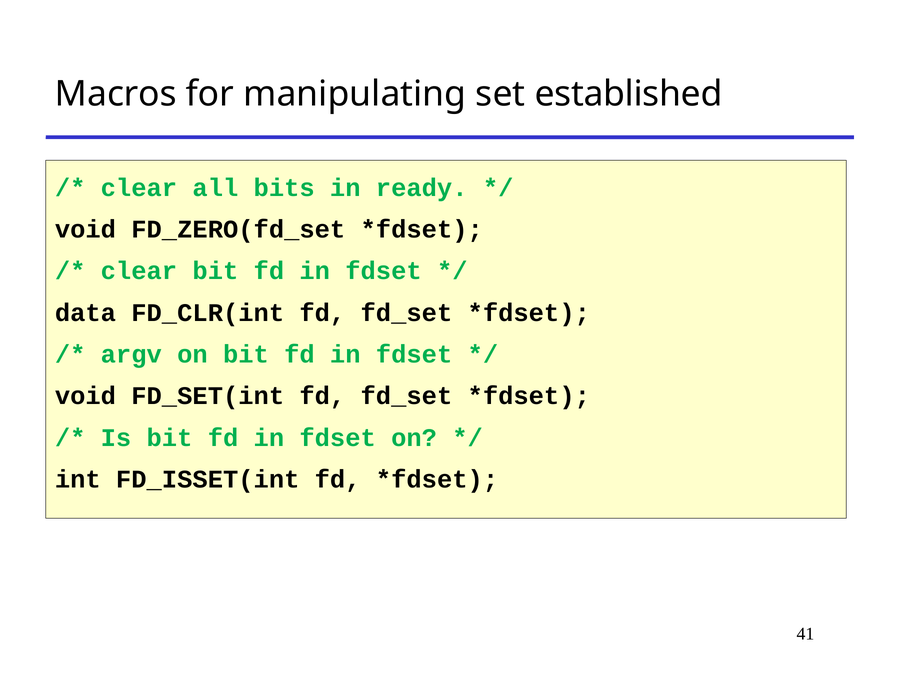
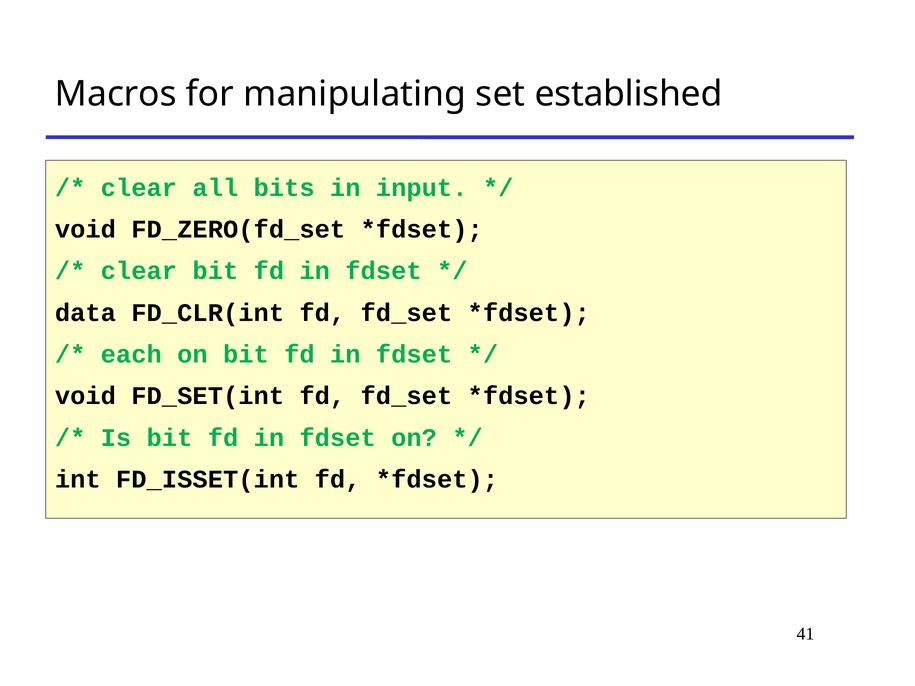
ready: ready -> input (422, 188)
argv: argv -> each (131, 355)
